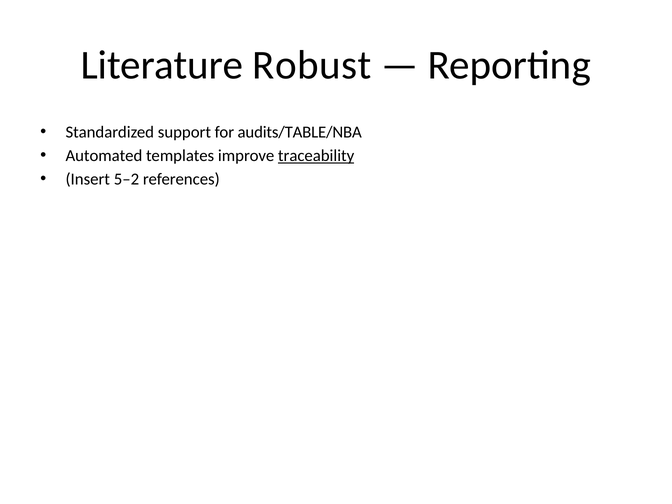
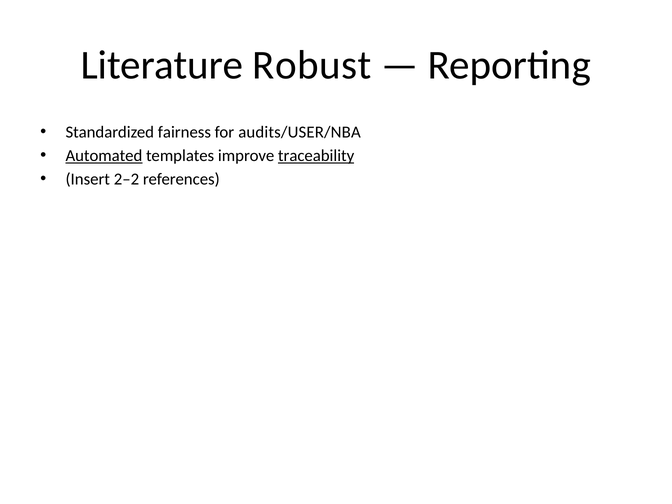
support: support -> fairness (184, 132)
audits/TABLE/NBA: audits/TABLE/NBA -> audits/USER/NBA (299, 132)
Automated underline: none -> present (104, 156)
5–2: 5–2 -> 2–2 (126, 179)
